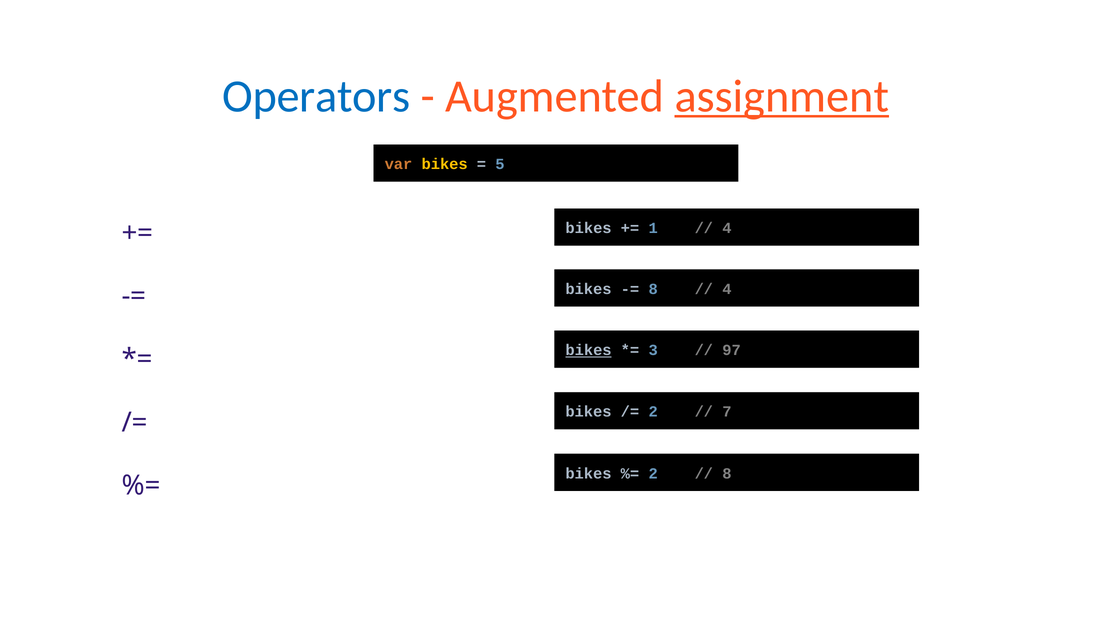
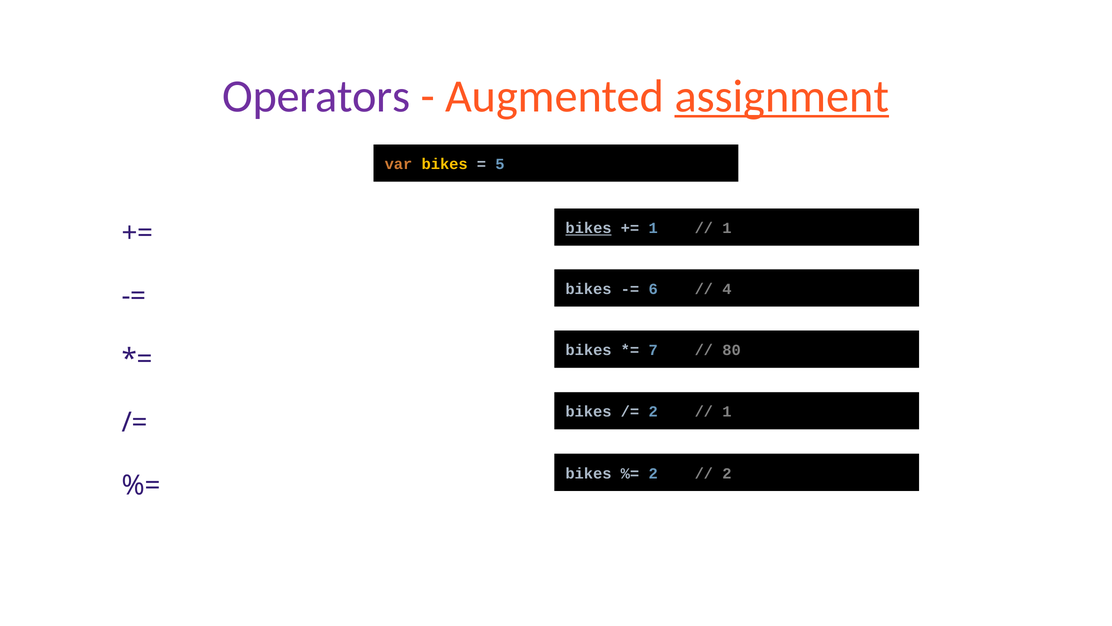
Operators colour: blue -> purple (316, 96)
bikes underline: none -> present (589, 228)
4: 4 -> 1 (727, 228)
8: 8 -> 6 (653, 289)
bikes underline: present -> none (589, 350)
3: 3 -> 7 (653, 350)
97: 97 -> 80 (732, 350)
7: 7 -> 1 (727, 412)
8: 8 -> 2 (727, 473)
